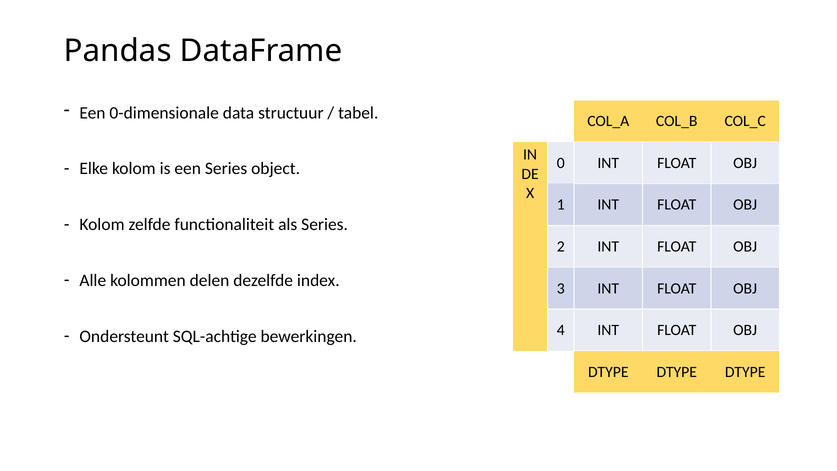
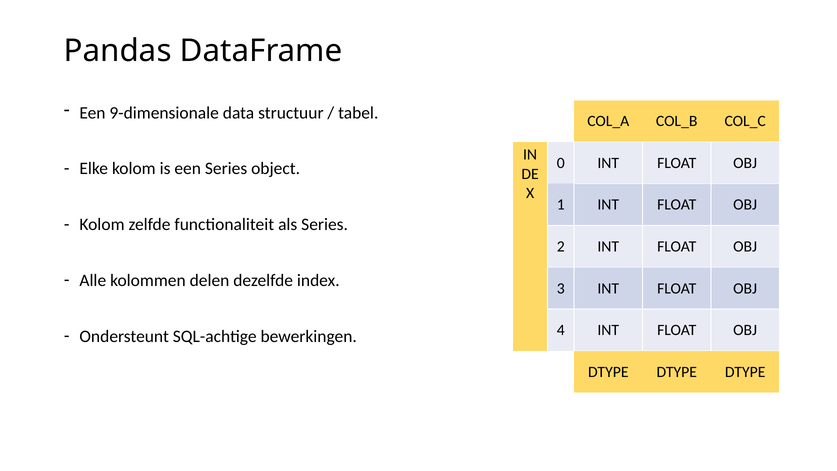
0-dimensionale: 0-dimensionale -> 9-dimensionale (164, 113)
